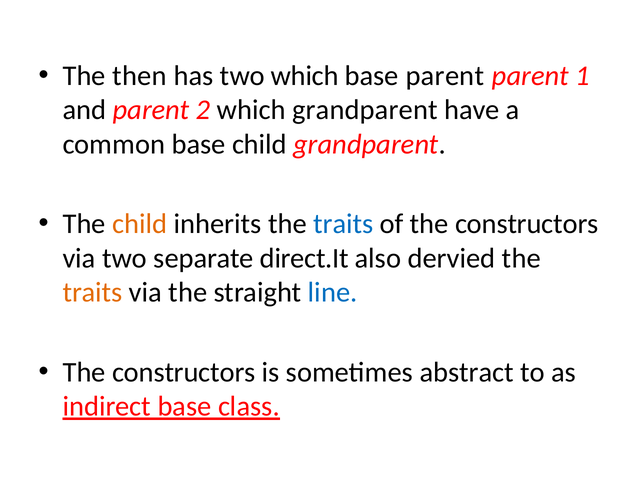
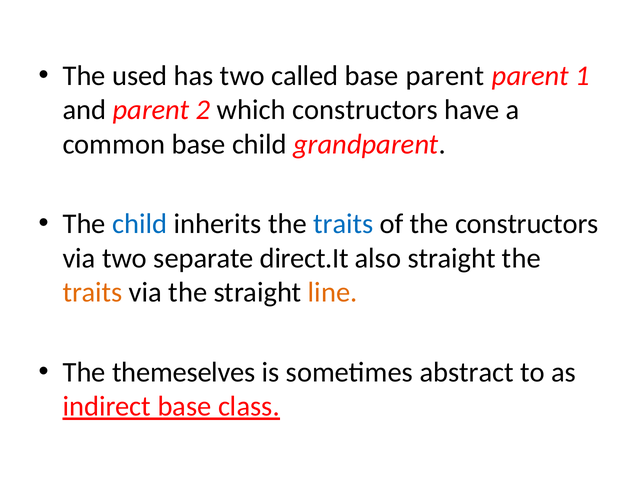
then: then -> used (140, 76)
two which: which -> called (305, 76)
which grandparent: grandparent -> constructors (365, 110)
child colour: orange -> blue (140, 224)
also dervied: dervied -> straight (452, 259)
line colour: blue -> orange (333, 293)
constructors: constructors -> themeselves (184, 373)
